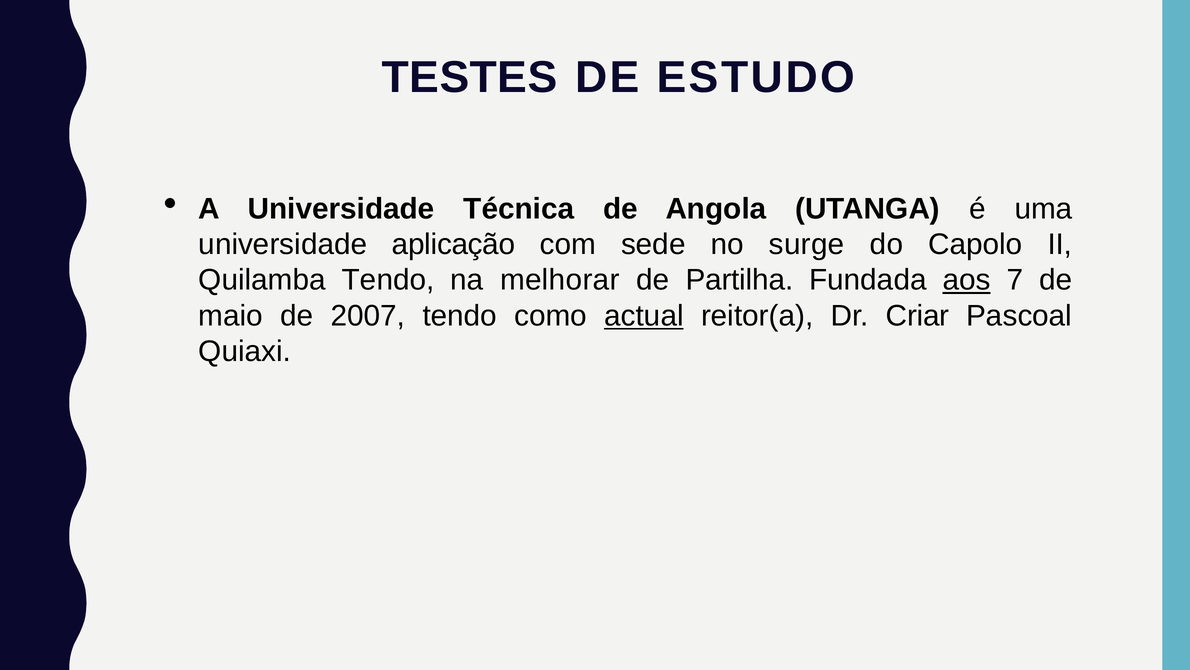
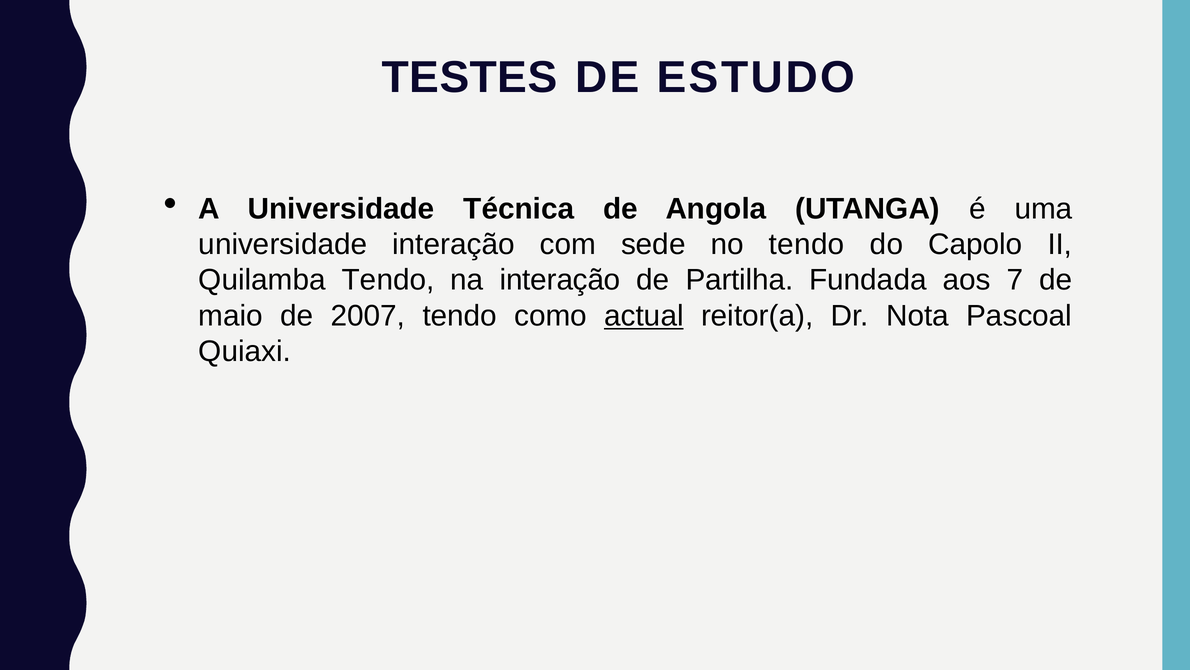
universidade aplicação: aplicação -> interação (453, 244)
no surge: surge -> tendo (807, 244)
na melhorar: melhorar -> interação (560, 280)
aos underline: present -> none (967, 280)
Criar: Criar -> Nota (917, 316)
